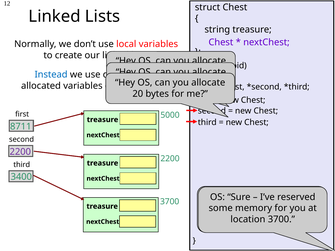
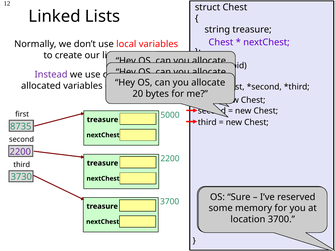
Instead colour: blue -> purple (51, 75)
8711: 8711 -> 8735 (21, 127)
3400: 3400 -> 3730 (21, 177)
